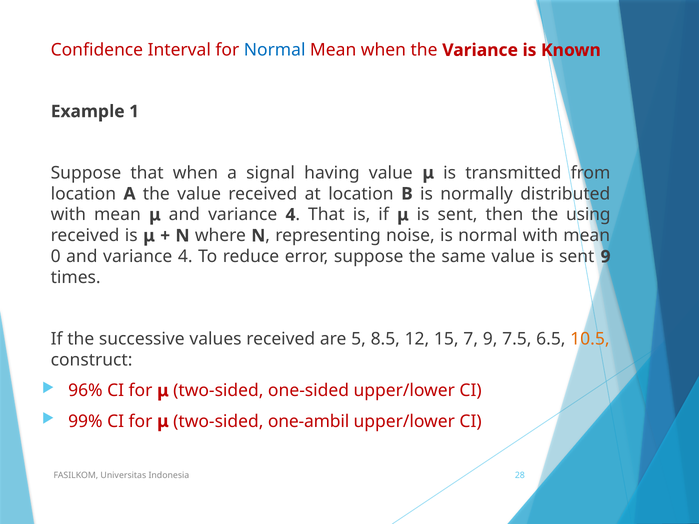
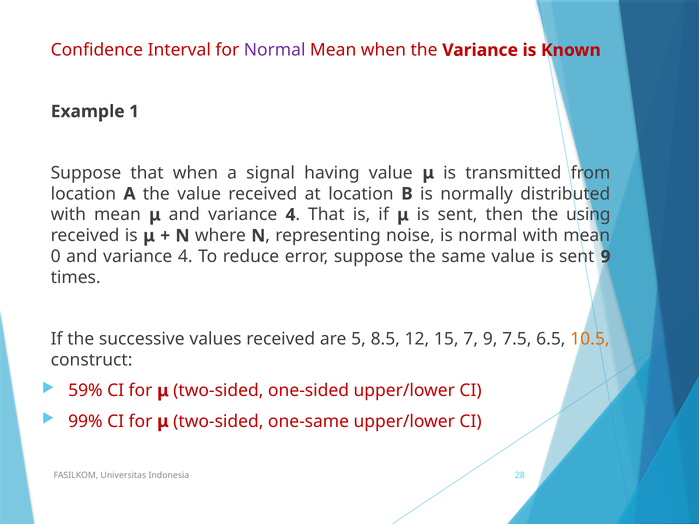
Normal colour: blue -> purple (275, 50)
96%: 96% -> 59% (85, 391)
one-ambil: one-ambil -> one-same (309, 421)
